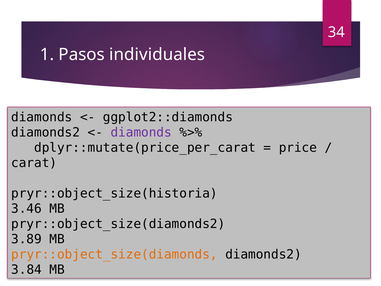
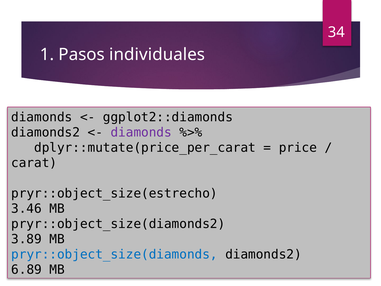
pryr::object_size(historia: pryr::object_size(historia -> pryr::object_size(estrecho (114, 193)
pryr::object_size(diamonds colour: orange -> blue (114, 254)
3.84: 3.84 -> 6.89 (27, 269)
